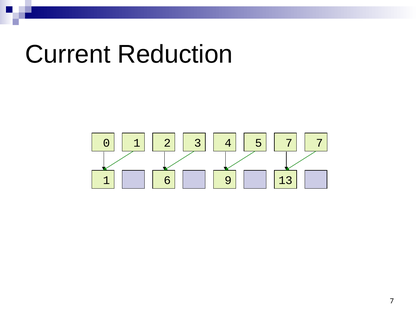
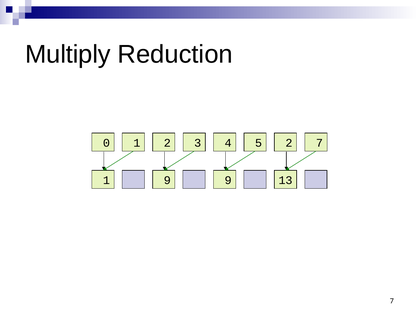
Current: Current -> Multiply (68, 54)
4 7: 7 -> 2 (289, 143)
1 6: 6 -> 9 (167, 180)
